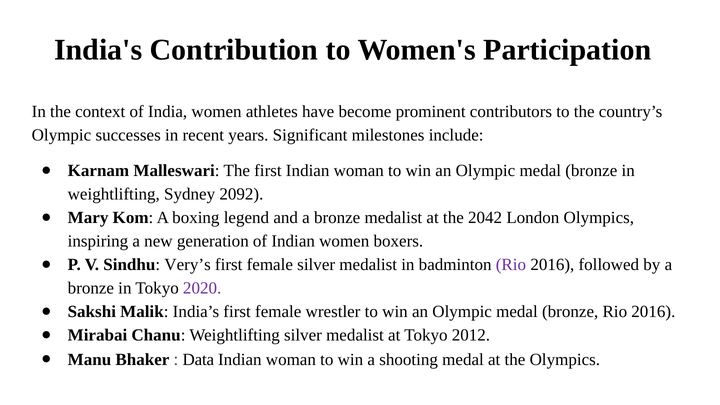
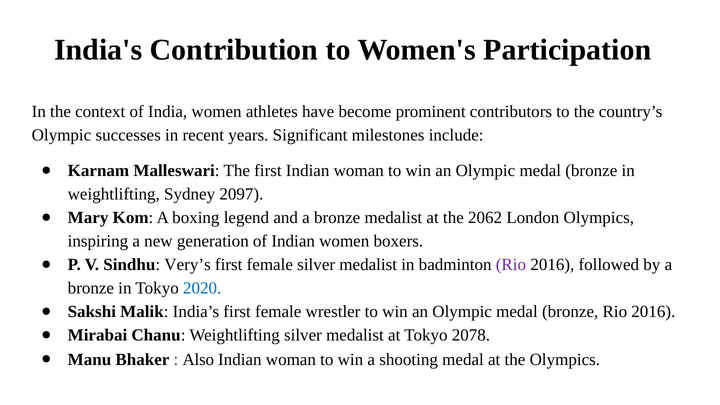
2092: 2092 -> 2097 (241, 194)
2042: 2042 -> 2062 (485, 217)
2020 colour: purple -> blue (202, 288)
2012: 2012 -> 2078 (471, 335)
Data: Data -> Also (198, 360)
